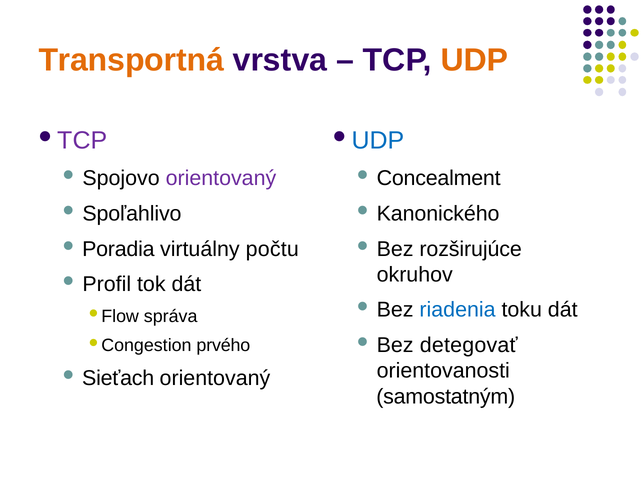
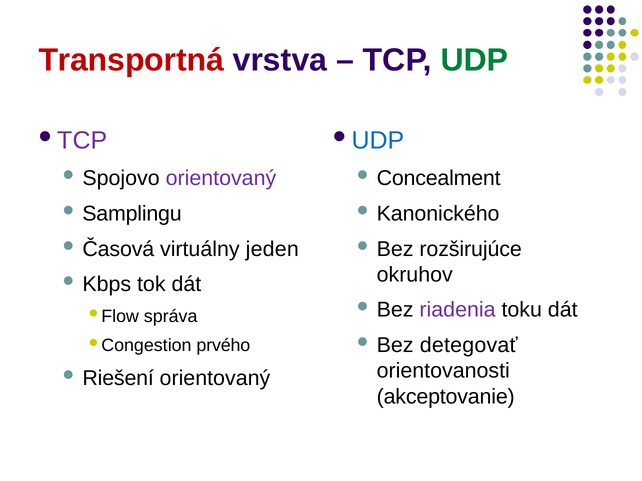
Transportná colour: orange -> red (131, 60)
UDP colour: orange -> green (475, 60)
Spoľahlivo: Spoľahlivo -> Samplingu (132, 214)
Poradia: Poradia -> Časová (118, 249)
počtu: počtu -> jeden (272, 249)
Profil: Profil -> Kbps (107, 285)
riadenia colour: blue -> purple (458, 310)
Sieťach: Sieťach -> Riešení (118, 379)
samostatným: samostatným -> akceptovanie (446, 397)
